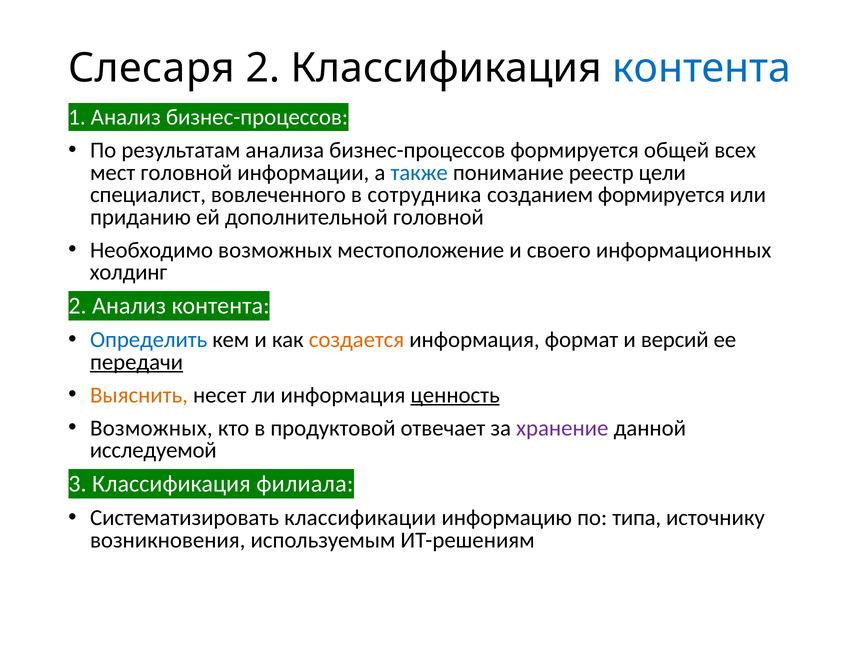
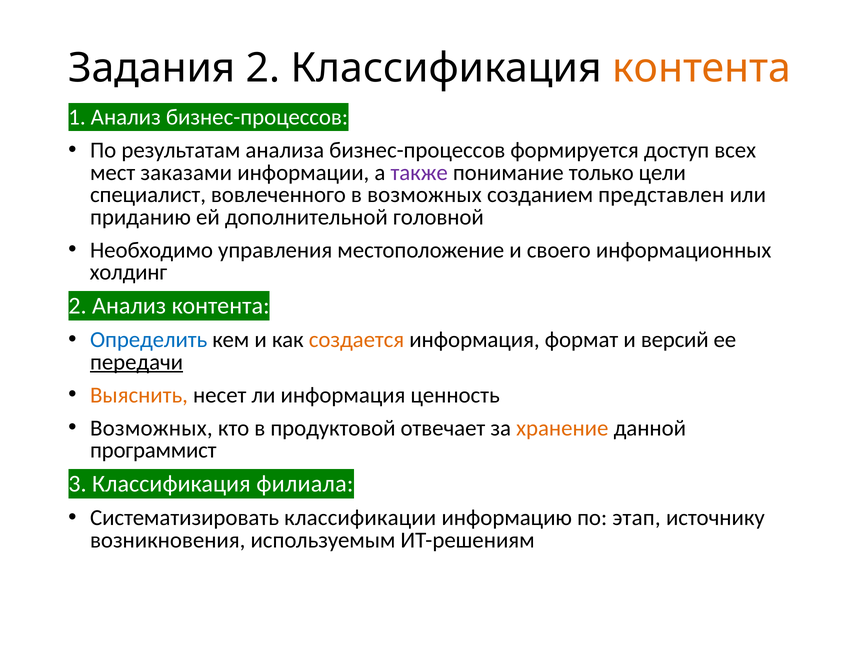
Слесаря: Слесаря -> Задания (152, 68)
контента colour: blue -> orange (702, 68)
общей: общей -> доступ (677, 150)
мест головной: головной -> заказами (186, 173)
также colour: blue -> purple (419, 173)
реестр: реестр -> только (601, 173)
в сотрудника: сотрудника -> возможных (424, 195)
созданием формируется: формируется -> представлен (661, 195)
Необходимо возможных: возможных -> управления (275, 250)
ценность underline: present -> none (455, 395)
хранение colour: purple -> orange (562, 428)
исследуемой: исследуемой -> программист (153, 450)
типа: типа -> этап (636, 518)
